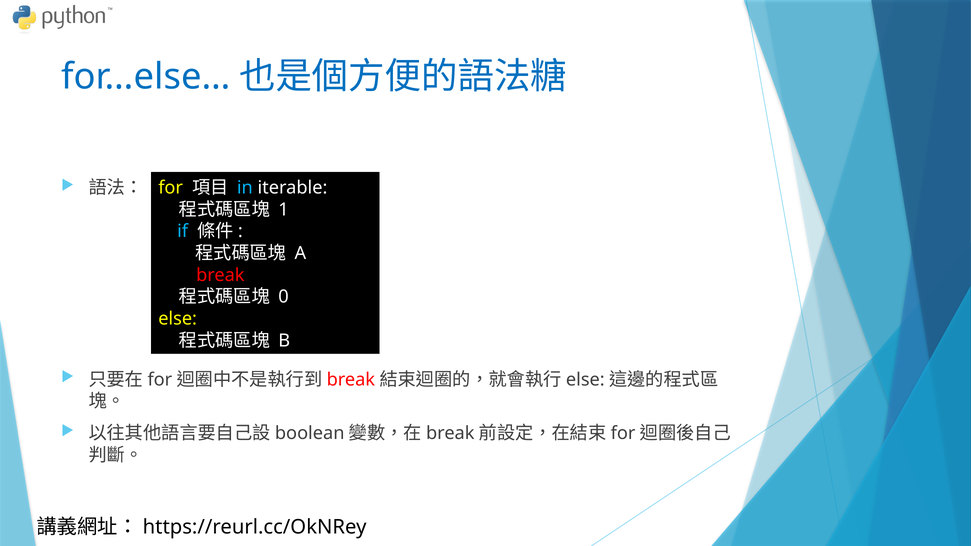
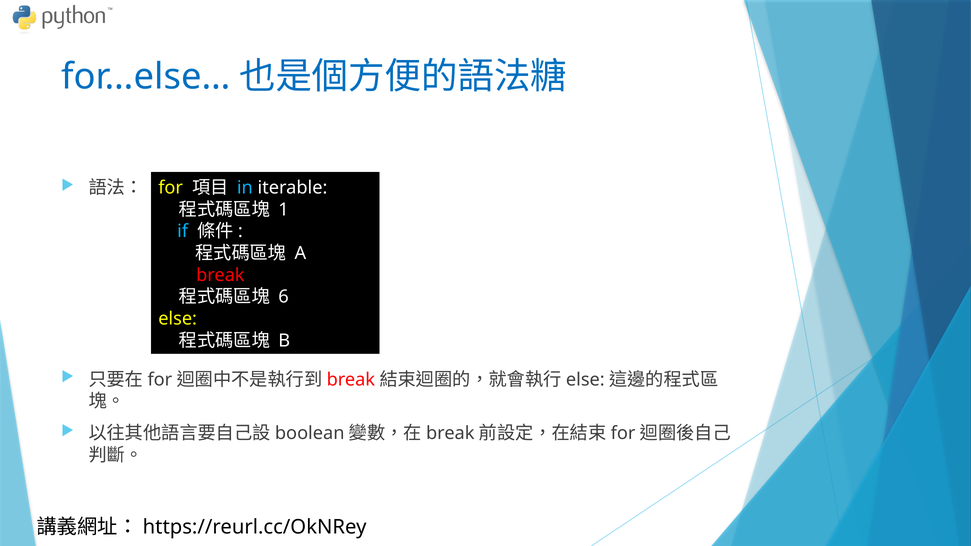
0: 0 -> 6 (283, 297)
